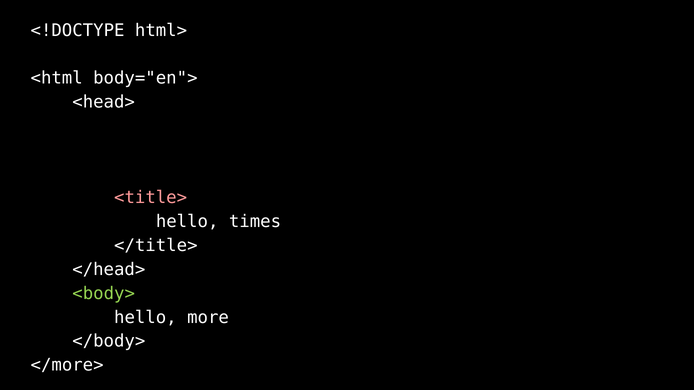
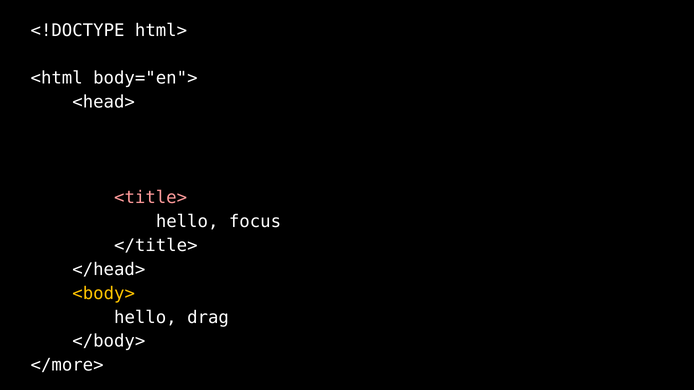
times: times -> focus (255, 222)
<body> colour: light green -> yellow (104, 294)
more: more -> drag (208, 318)
